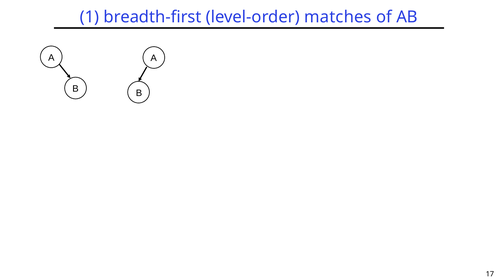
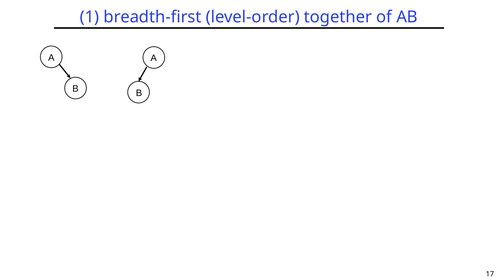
matches: matches -> together (338, 17)
